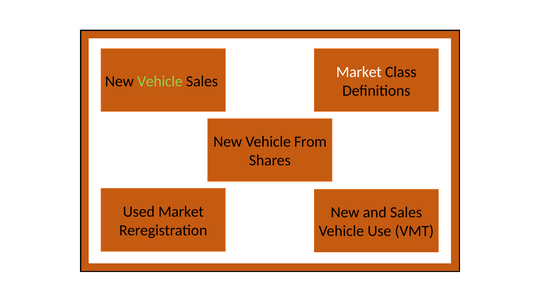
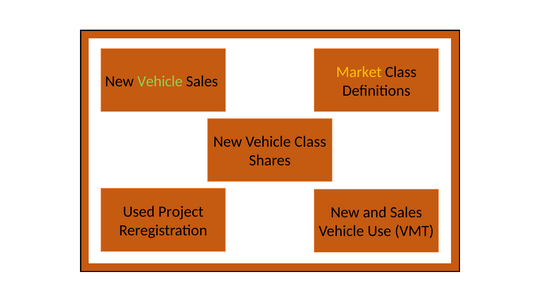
Market colour: white -> yellow (359, 72)
Vehicle From: From -> Class (310, 142)
Used Market: Market -> Project (181, 211)
